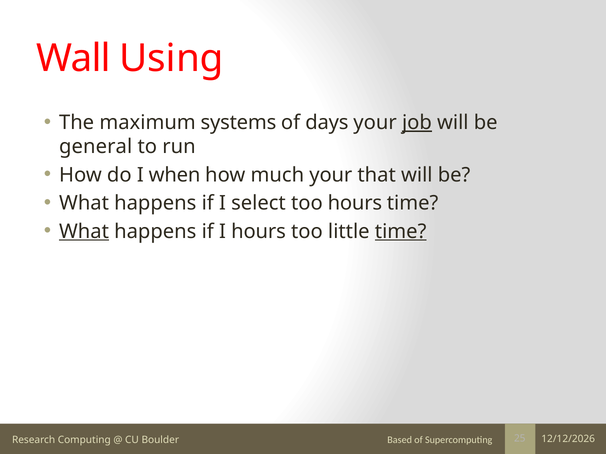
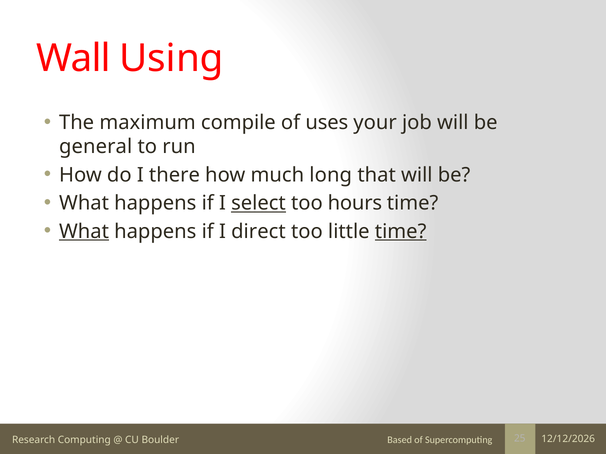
systems: systems -> compile (238, 123)
days: days -> uses (327, 123)
job underline: present -> none (417, 123)
when: when -> there (174, 175)
much your: your -> long (331, 175)
select underline: none -> present (258, 203)
I hours: hours -> direct (258, 232)
